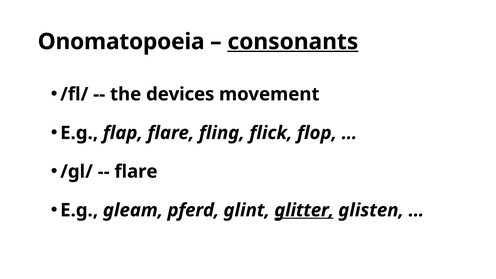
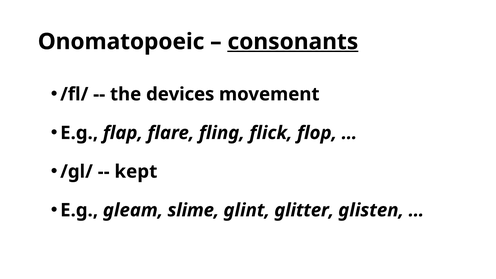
Onomatopoeia: Onomatopoeia -> Onomatopoeic (121, 42)
flare: flare -> kept (136, 172)
pferd: pferd -> slime (193, 210)
glitter underline: present -> none (304, 210)
